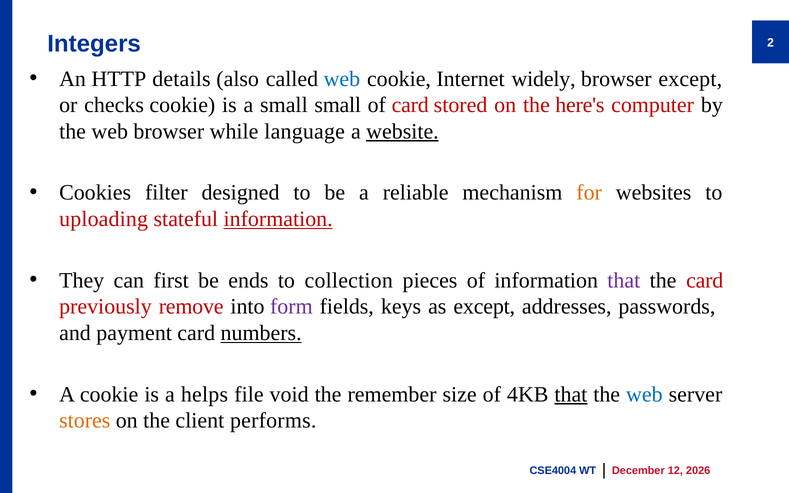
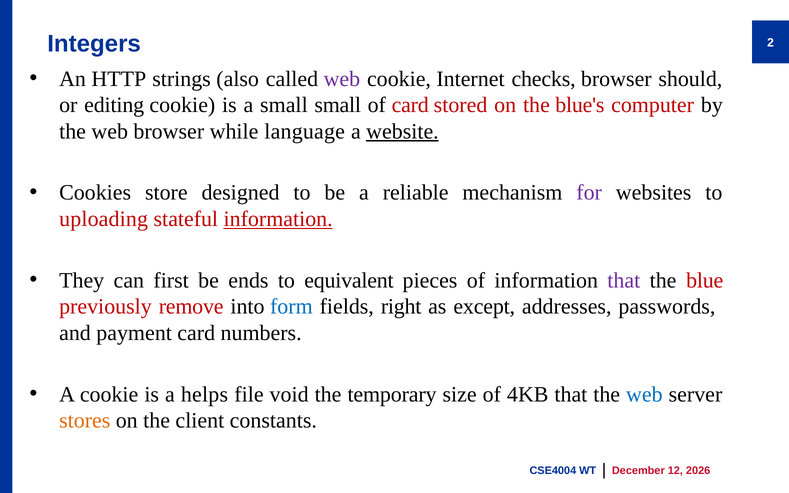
details: details -> strings (182, 79)
web colour: blue -> purple (342, 79)
widely: widely -> checks (544, 79)
browser except: except -> should (690, 79)
checks: checks -> editing (114, 105)
here's: here's -> blue's (580, 105)
filter: filter -> store (166, 193)
for colour: orange -> purple (589, 193)
collection: collection -> equivalent (349, 280)
the card: card -> blue (705, 280)
form colour: purple -> blue (291, 307)
keys: keys -> right (401, 307)
numbers underline: present -> none (261, 333)
remember: remember -> temporary (392, 395)
that underline: present -> none (571, 395)
performs: performs -> constants (273, 421)
